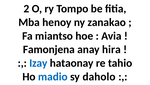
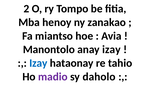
Famonjena: Famonjena -> Manontolo (49, 49)
anay hira: hira -> izay (111, 49)
madio colour: blue -> purple (53, 76)
